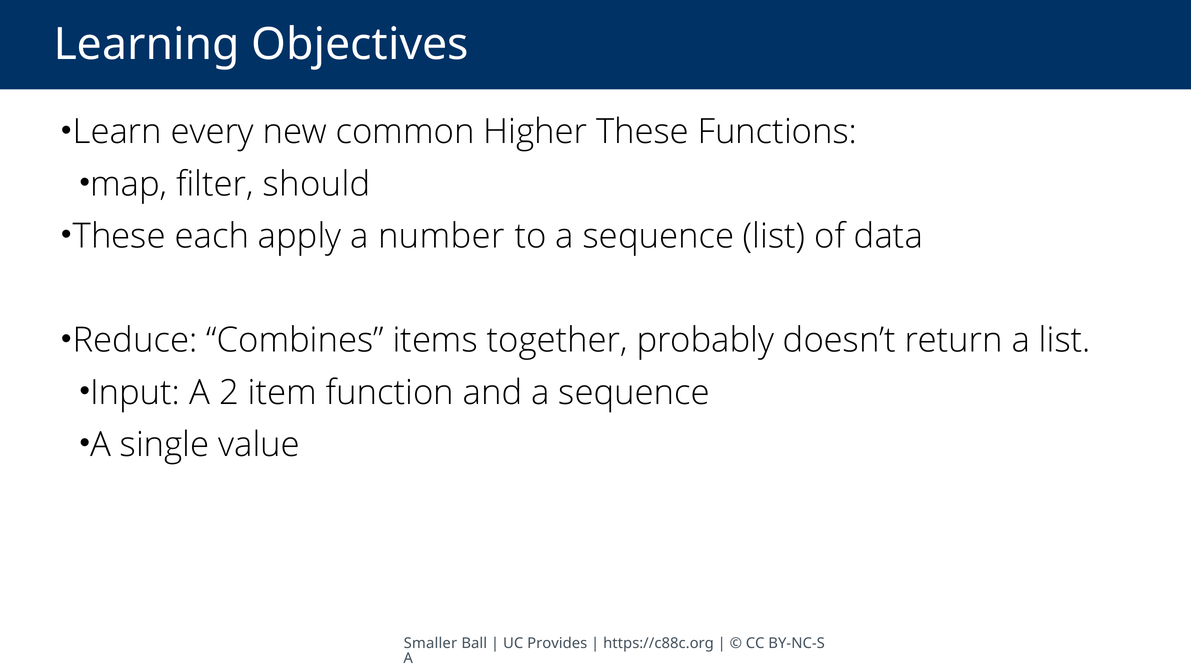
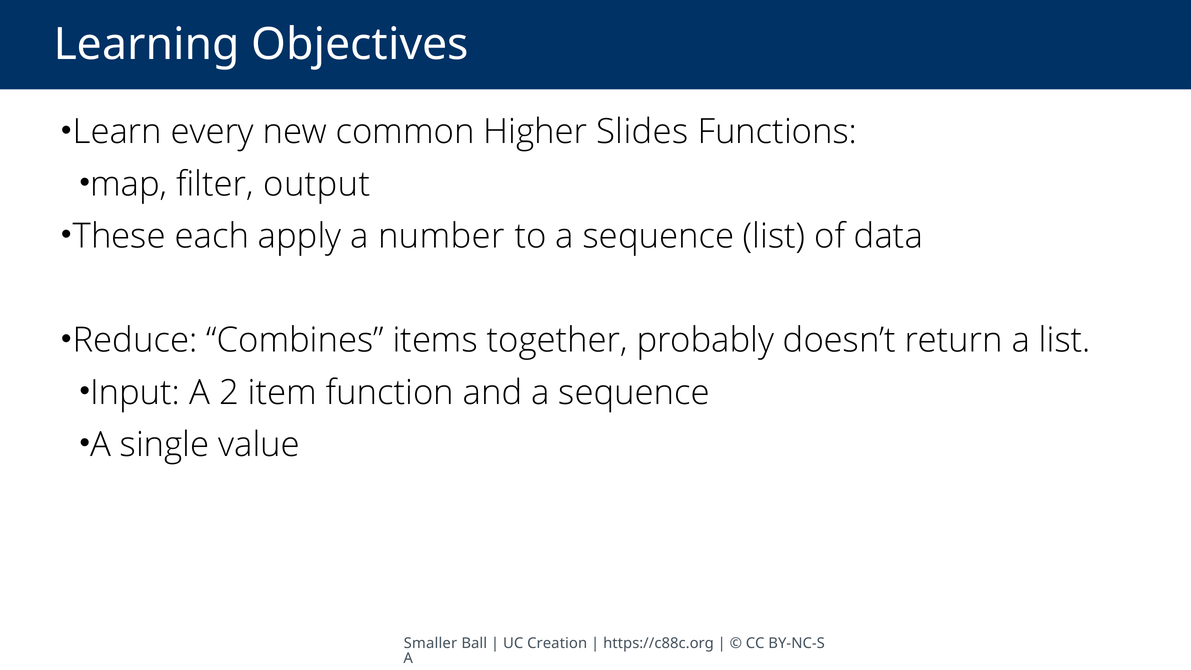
Higher These: These -> Slides (642, 132)
should: should -> output (317, 184)
Provides: Provides -> Creation (557, 643)
